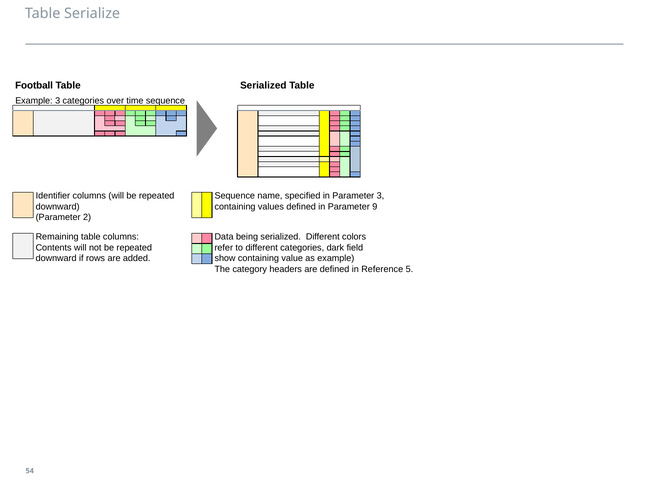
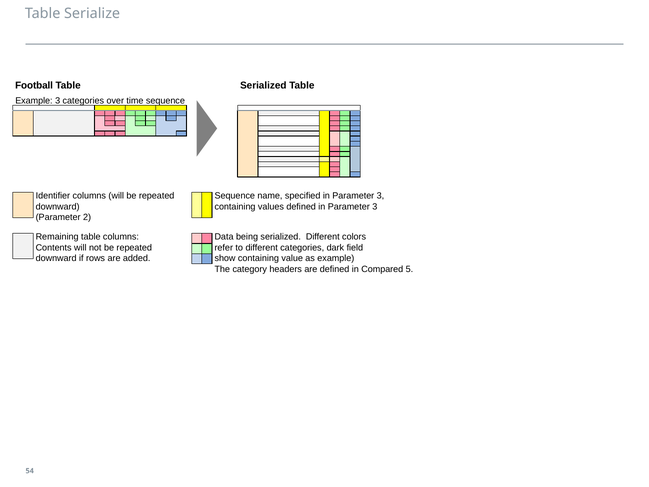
defined in Parameter 9: 9 -> 3 (375, 207)
Reference: Reference -> Compared (382, 269)
